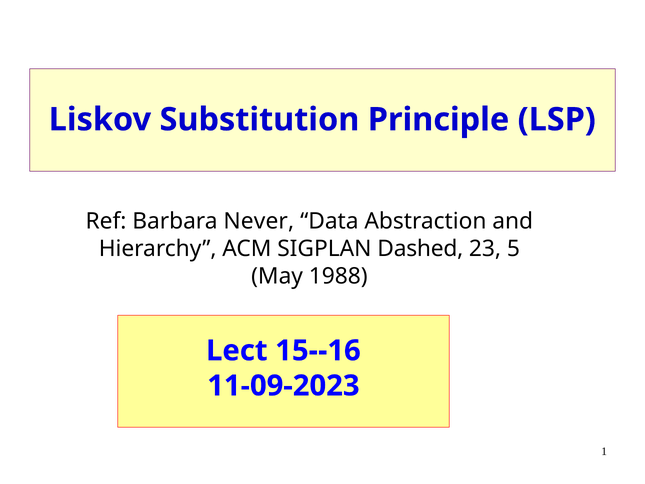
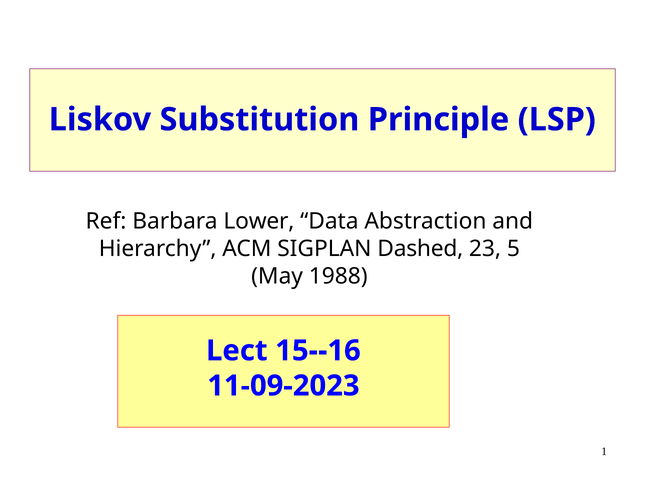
Never: Never -> Lower (259, 221)
